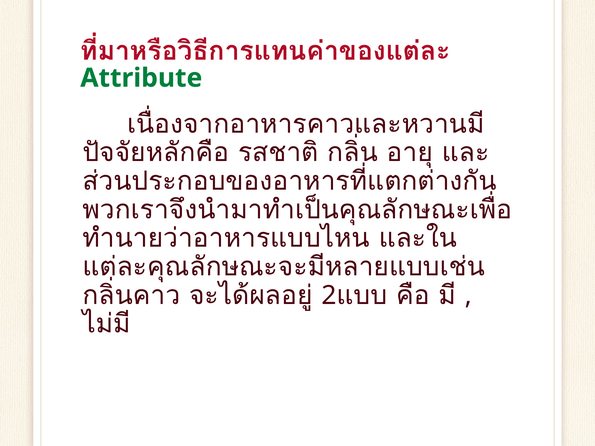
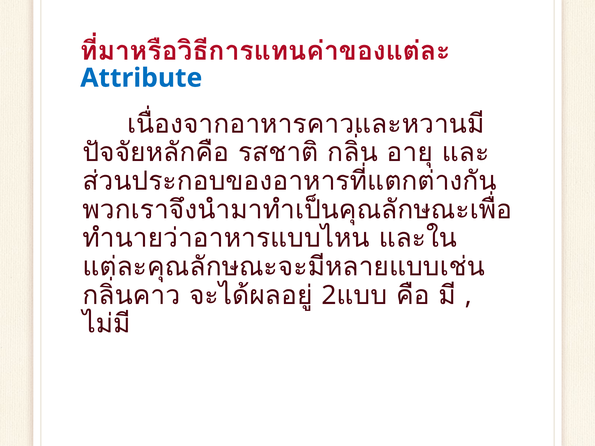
Attribute colour: green -> blue (141, 78)
